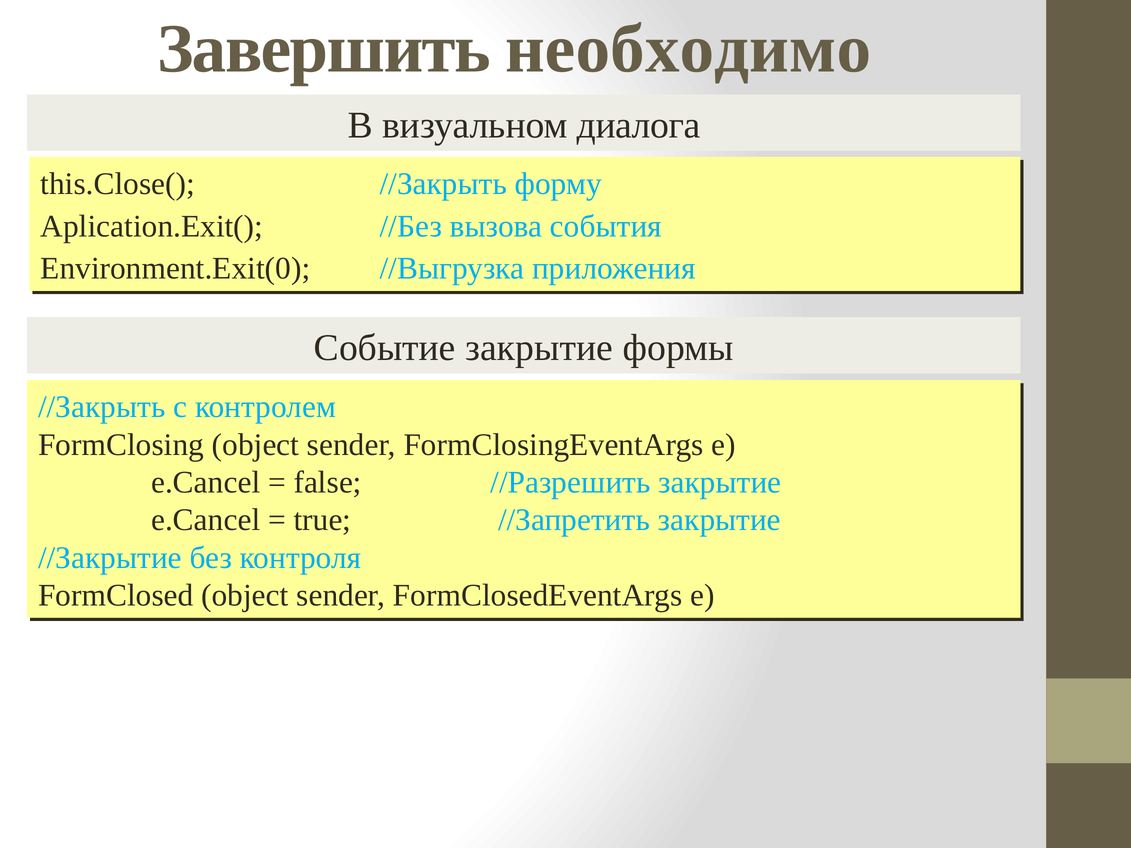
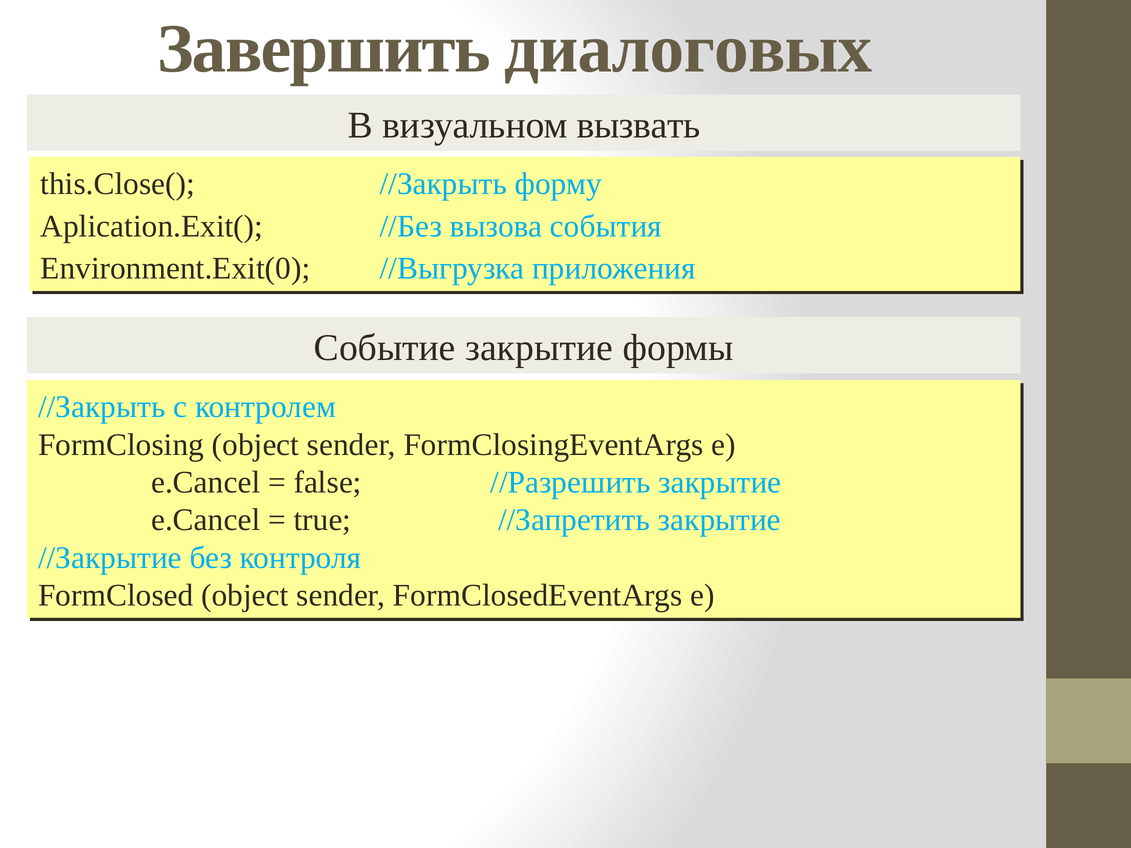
необходимо: необходимо -> диалоговых (688, 49)
диалога: диалога -> вызвать (639, 125)
